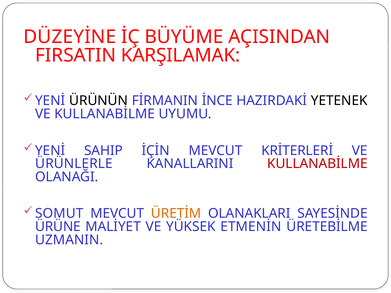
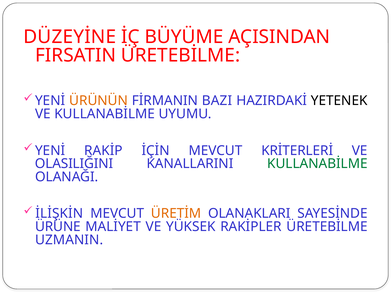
FIRSATIN KARŞILAMAK: KARŞILAMAK -> ÜRETEBİLME (181, 55)
ÜRÜNÜN colour: black -> orange (99, 101)
İNCE: İNCE -> BAZI (217, 101)
SAHIP: SAHIP -> RAKİP (103, 151)
ÜRÜNLERLE: ÜRÜNLERLE -> OLASILIĞINI (74, 164)
KULLANABİLME colour: red -> green (317, 164)
SOMUT: SOMUT -> İLİŞKİN (59, 214)
ETMENİN: ETMENİN -> RAKİPLER (251, 227)
